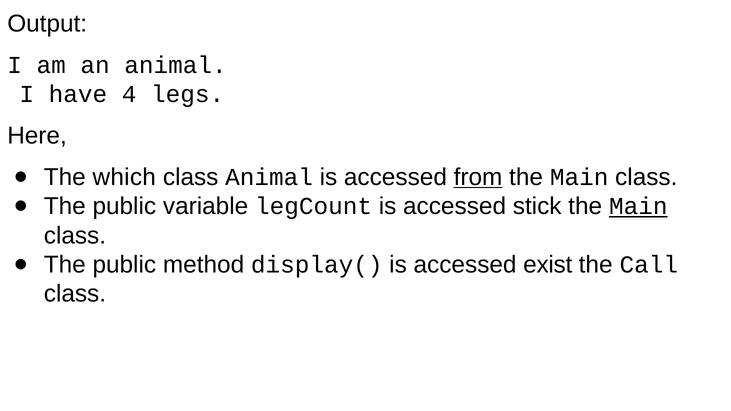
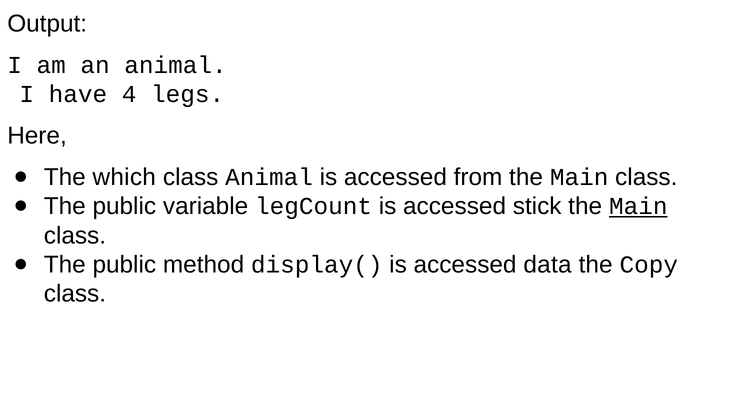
from underline: present -> none (478, 177)
exist: exist -> data (548, 265)
Call: Call -> Copy (649, 265)
